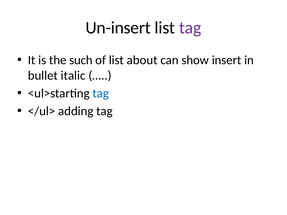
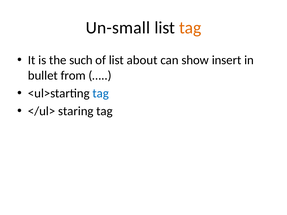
Un-insert: Un-insert -> Un-small (118, 28)
tag colour: purple -> orange (190, 28)
italic: italic -> from (73, 76)
adding: adding -> staring (76, 111)
